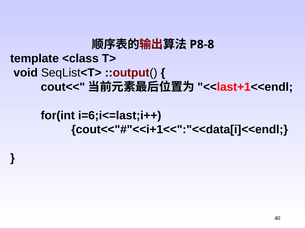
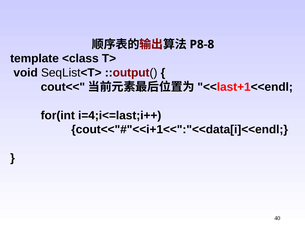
i=6;i<=last;i++: i=6;i<=last;i++ -> i=4;i<=last;i++ (120, 116)
